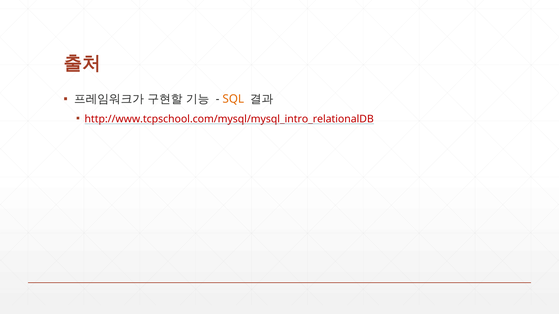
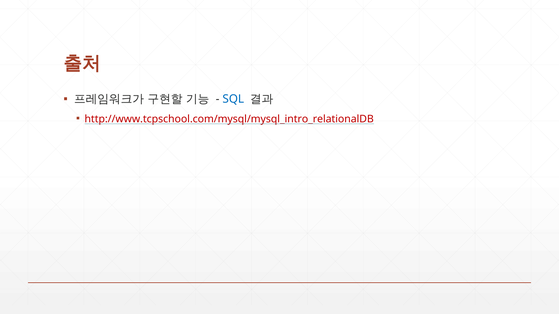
SQL colour: orange -> blue (233, 99)
